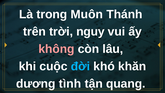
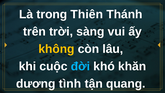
Muôn: Muôn -> Thiên (87, 14)
nguy: nguy -> sàng (90, 32)
không colour: pink -> yellow (56, 49)
